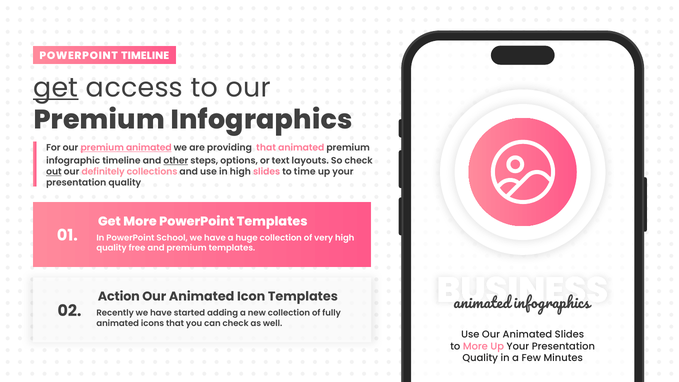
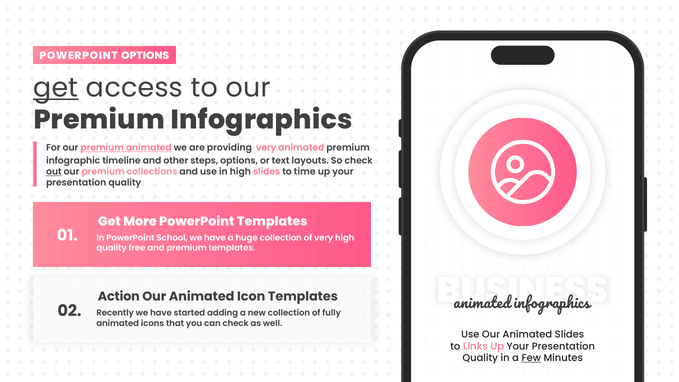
POWERPOINT TIMELINE: TIMELINE -> OPTIONS (145, 56)
providing that: that -> very (266, 148)
other underline: present -> none (176, 161)
definitely: definitely -> premium (103, 172)
to More: More -> Links (475, 346)
Few underline: none -> present (531, 358)
